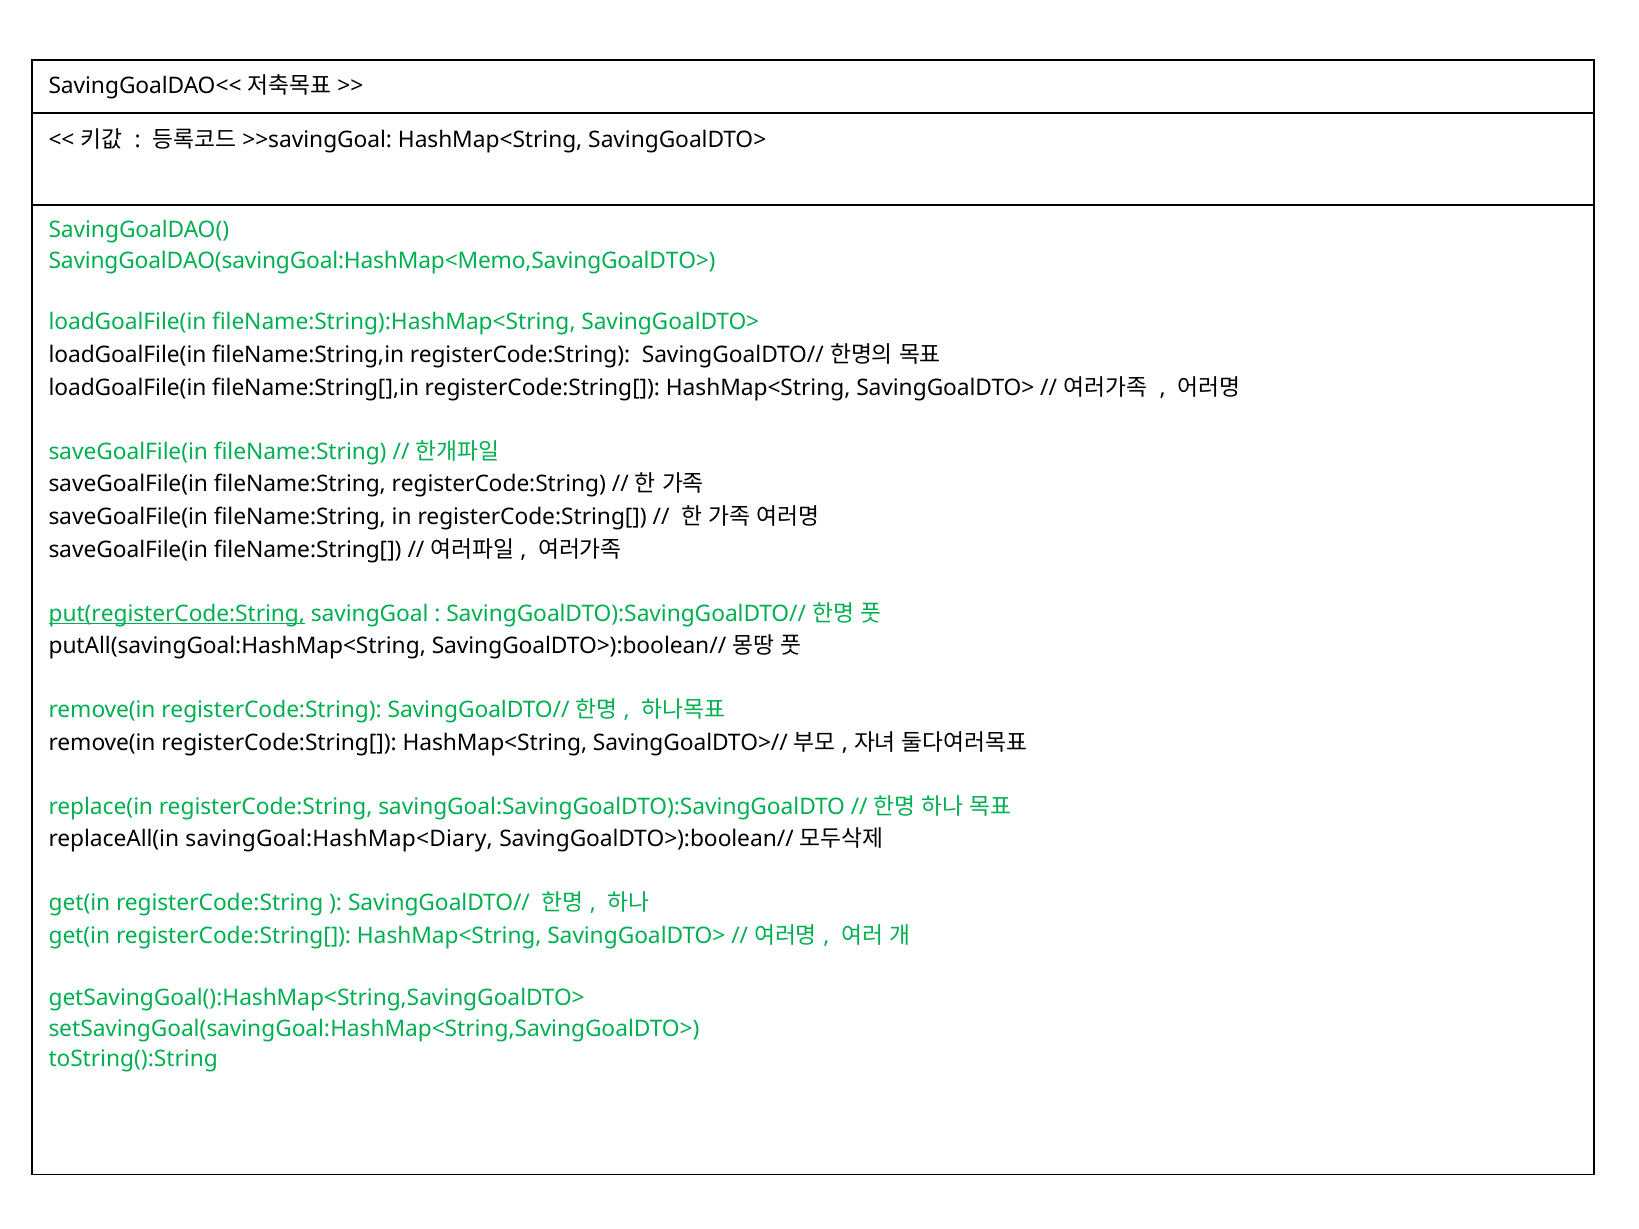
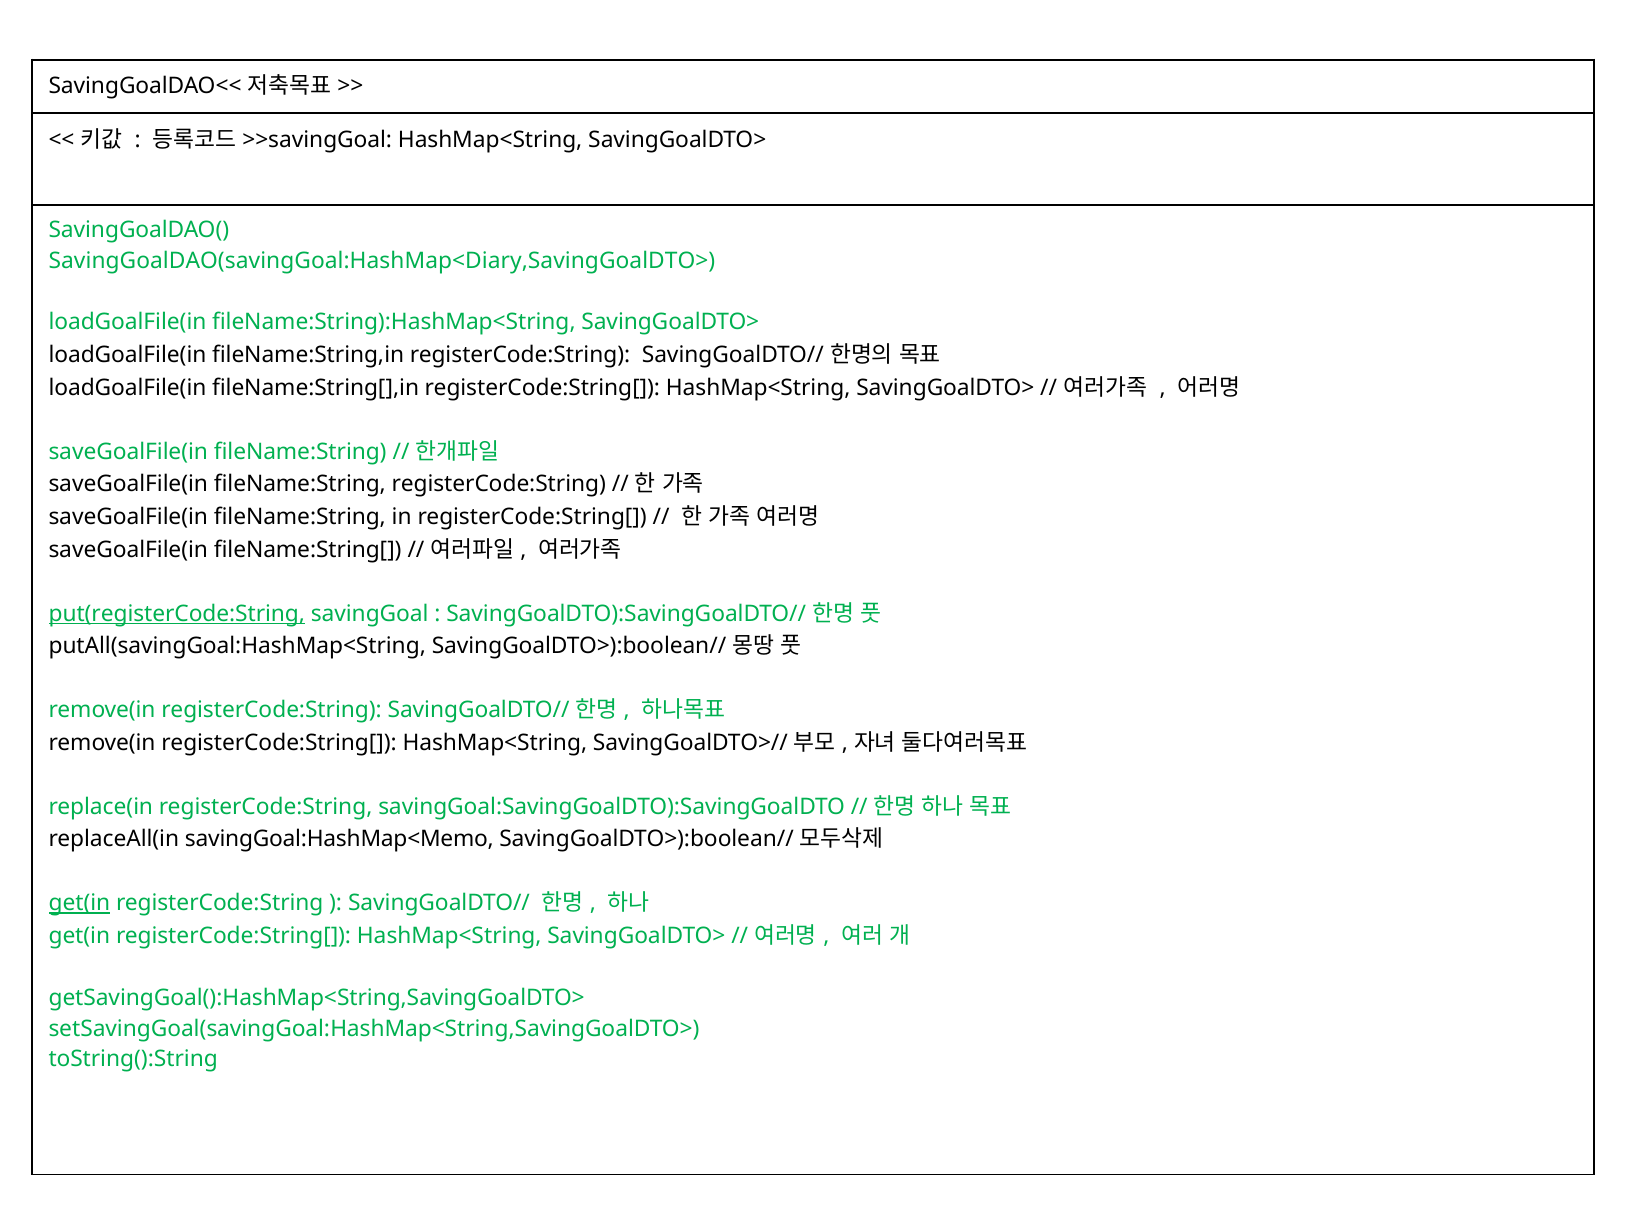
SavingGoalDAO(savingGoal:HashMap<Memo,SavingGoalDTO>: SavingGoalDAO(savingGoal:HashMap<Memo,SavingGoalDTO> -> SavingGoalDAO(savingGoal:HashMap<Diary,SavingGoalDTO> (382, 261)
savingGoal:HashMap<Diary: savingGoal:HashMap<Diary -> savingGoal:HashMap<Memo (339, 840)
get(in underline: none -> present (79, 903)
